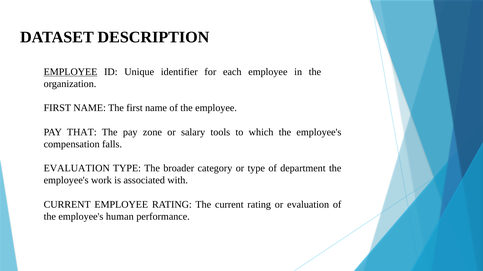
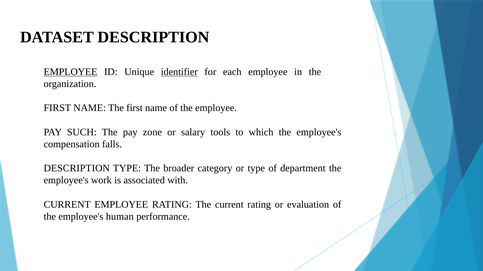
identifier underline: none -> present (179, 72)
THAT: THAT -> SUCH (82, 132)
EVALUATION: EVALUATION -> DESCRIPTION (77, 169)
